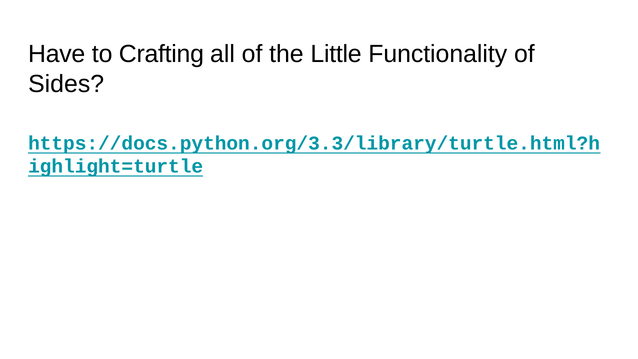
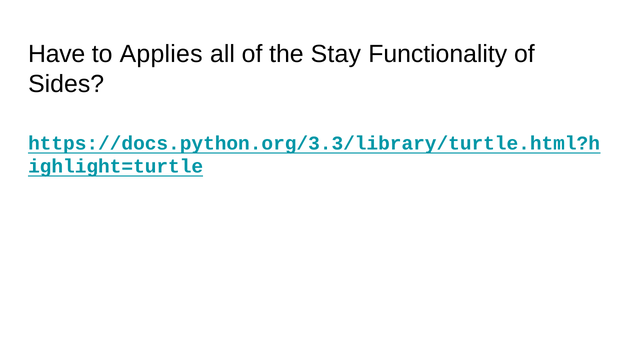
Crafting: Crafting -> Applies (161, 54)
Little: Little -> Stay (336, 54)
